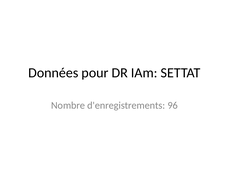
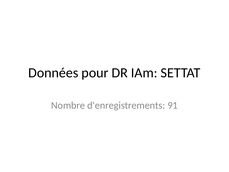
96: 96 -> 91 (173, 105)
